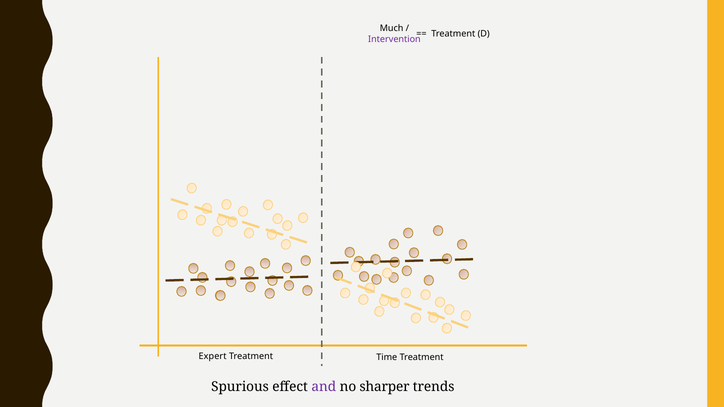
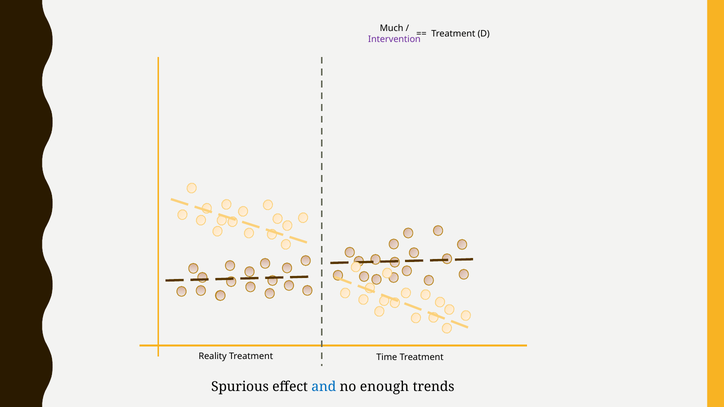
Expert: Expert -> Reality (213, 357)
and colour: purple -> blue (324, 387)
sharper: sharper -> enough (384, 387)
